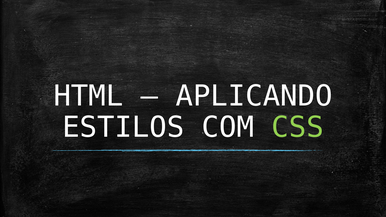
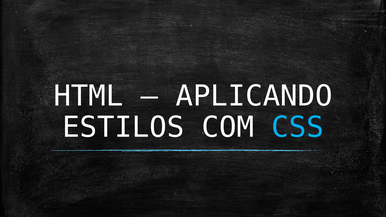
CSS colour: light green -> light blue (298, 128)
